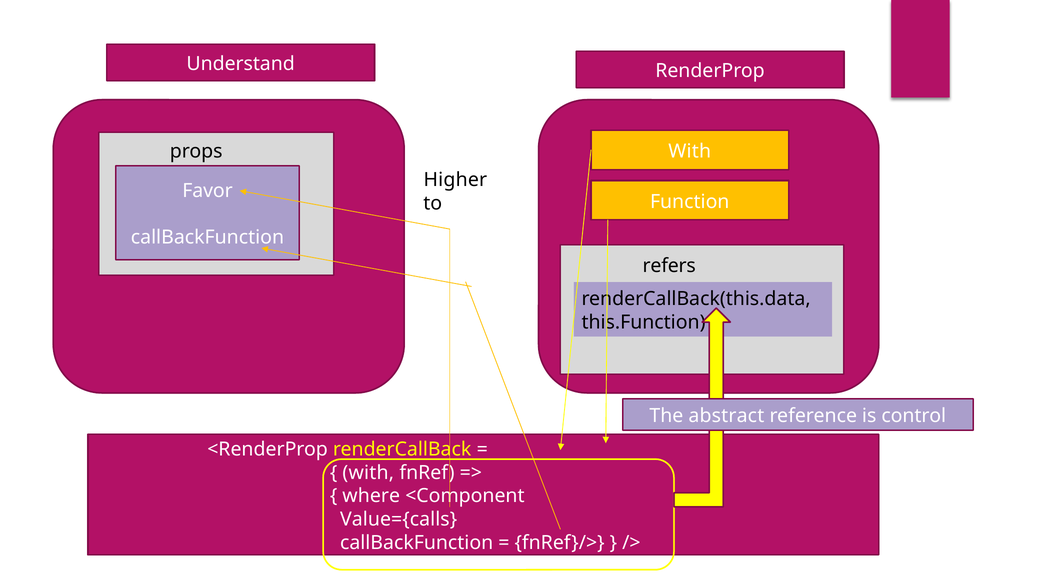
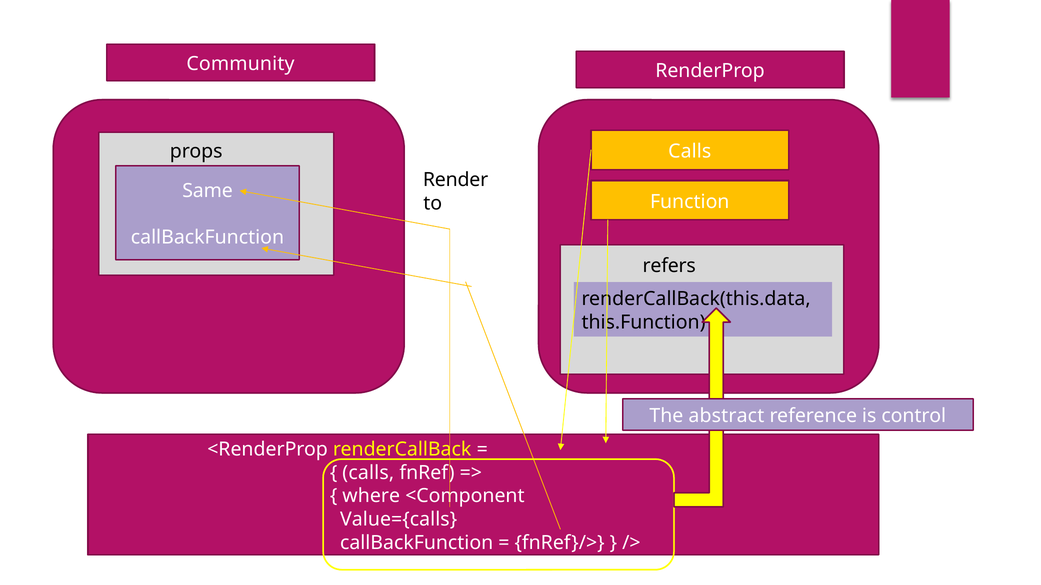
Understand: Understand -> Community (241, 64)
With: With -> Calls (690, 151)
Higher: Higher -> Render (456, 180)
Favor: Favor -> Same (208, 191)
with: with -> calls (368, 473)
